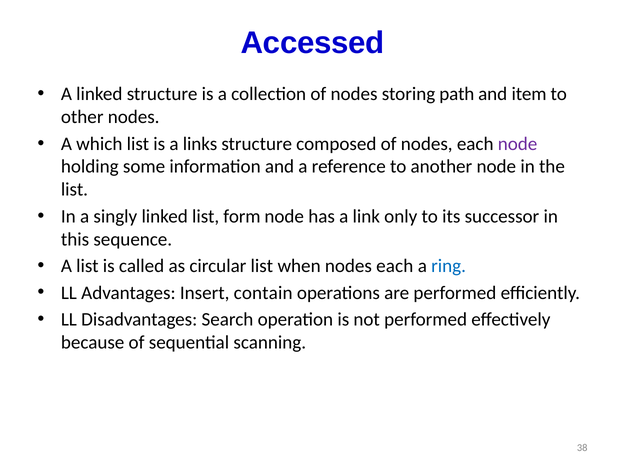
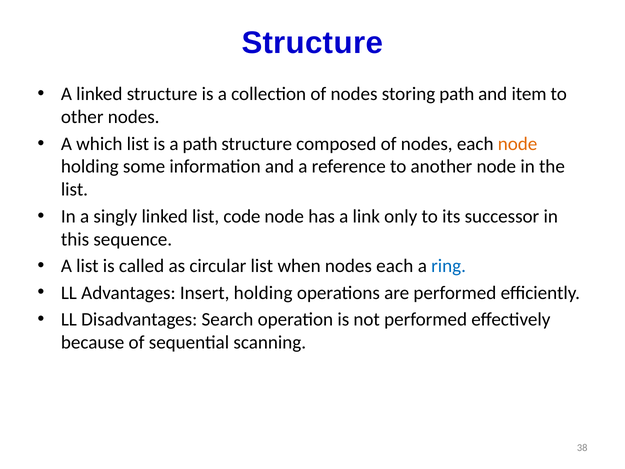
Accessed: Accessed -> Structure (312, 43)
a links: links -> path (200, 144)
node colour: purple -> orange (518, 144)
form: form -> code (242, 216)
Insert contain: contain -> holding (263, 293)
